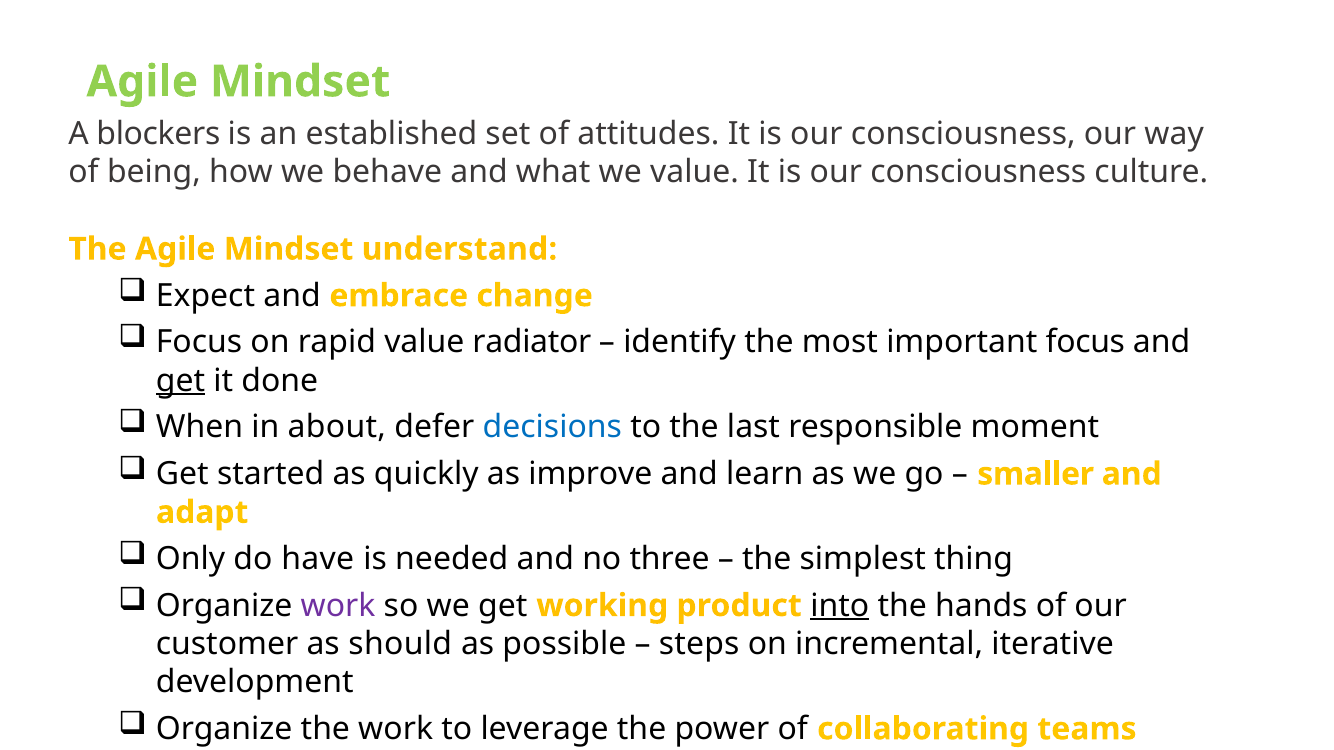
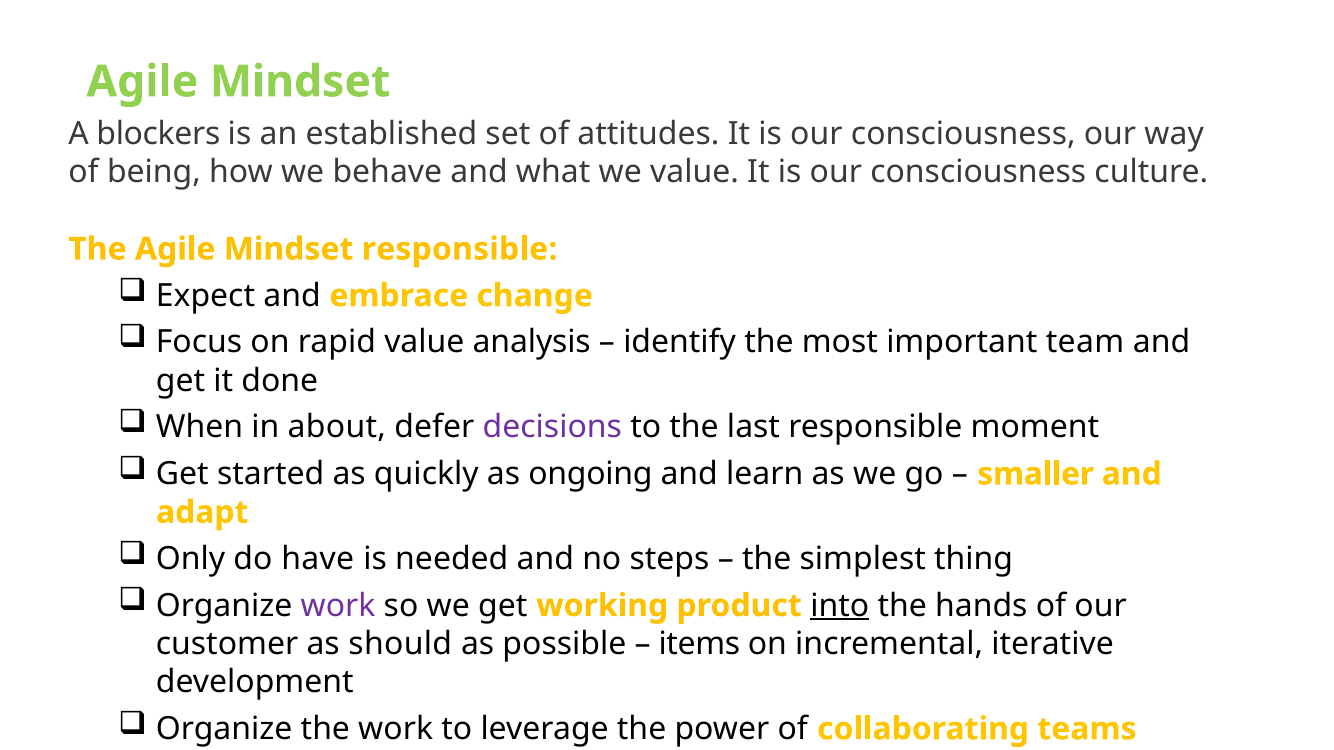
Mindset understand: understand -> responsible (460, 249)
radiator: radiator -> analysis (532, 343)
important focus: focus -> team (1085, 343)
get underline: present -> none (181, 381)
decisions colour: blue -> purple (552, 428)
improve: improve -> ongoing (590, 474)
three: three -> steps (670, 559)
steps: steps -> items (699, 644)
